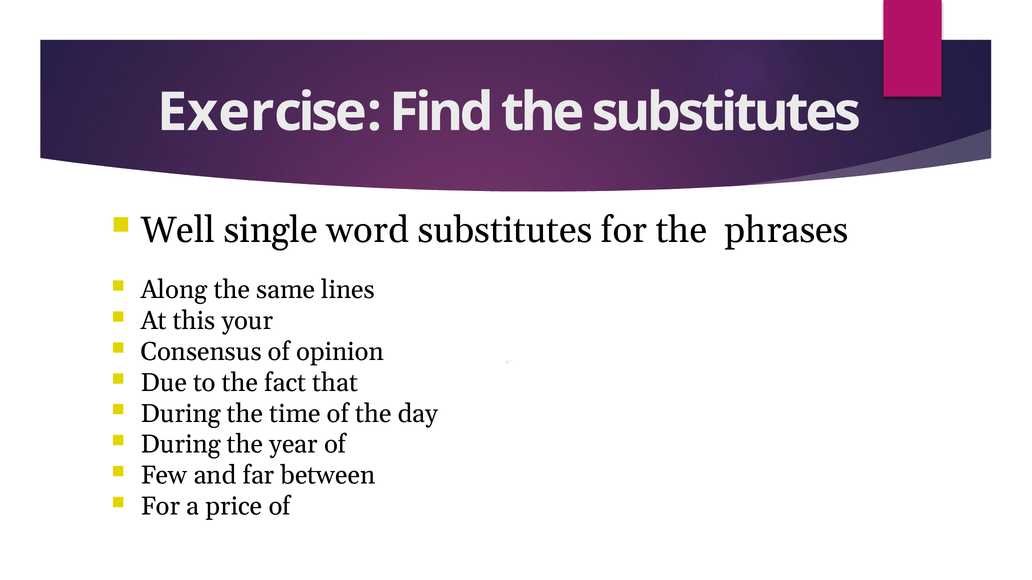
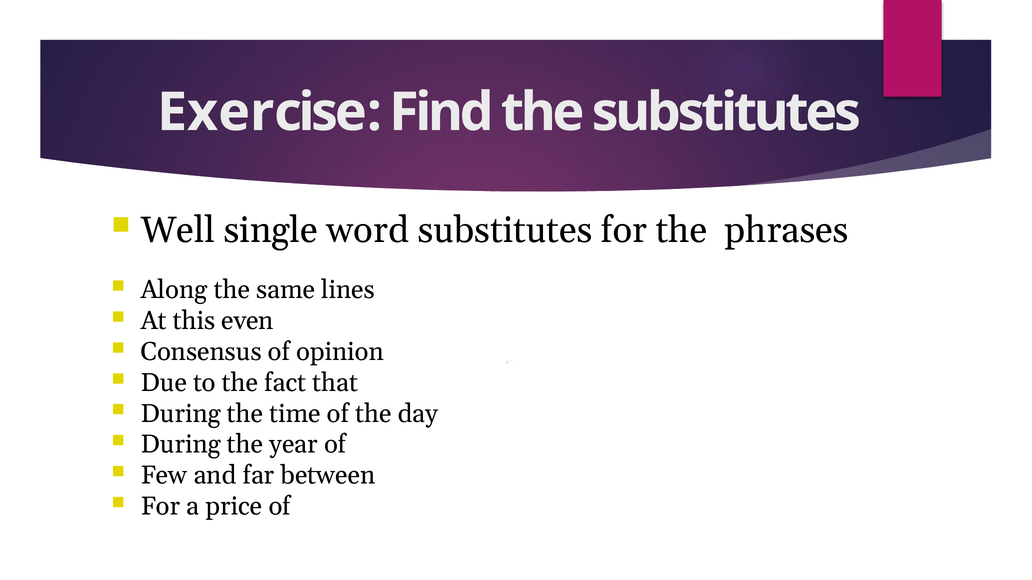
your: your -> even (247, 321)
